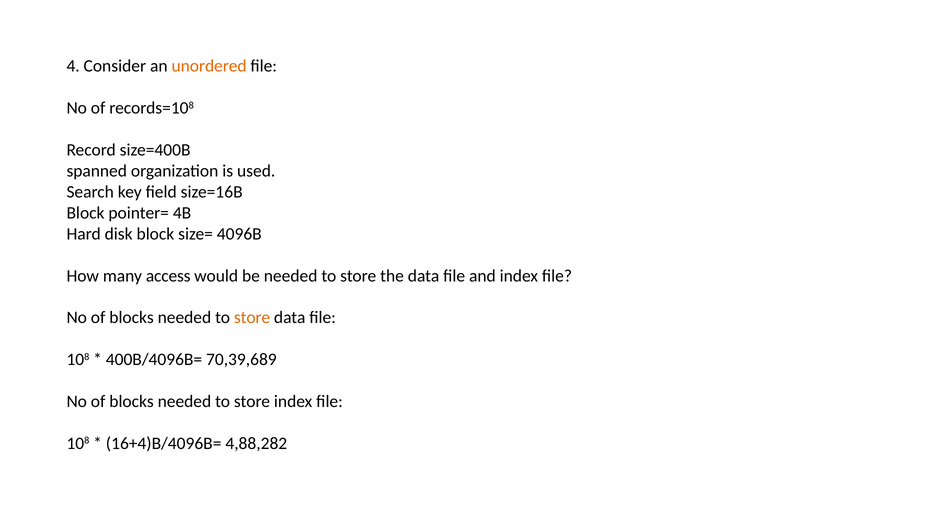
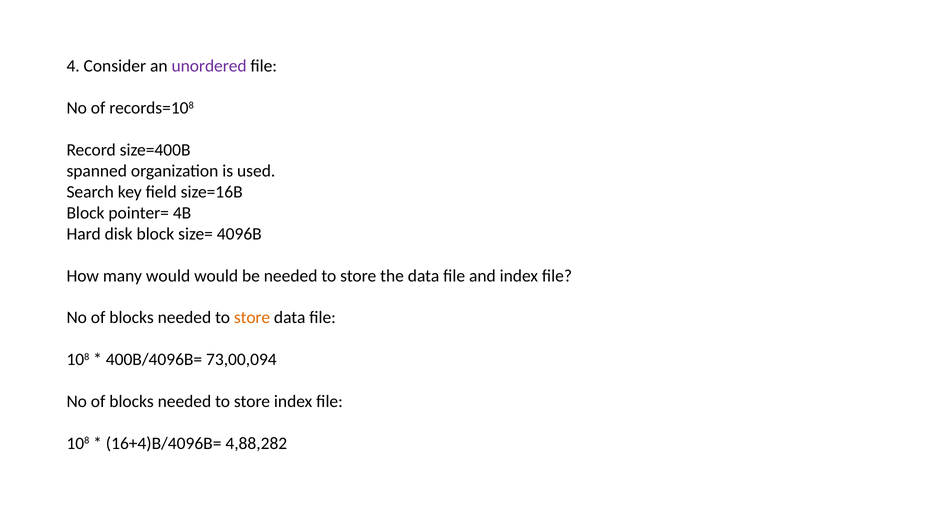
unordered colour: orange -> purple (209, 66)
many access: access -> would (168, 276)
70,39,689: 70,39,689 -> 73,00,094 (241, 360)
